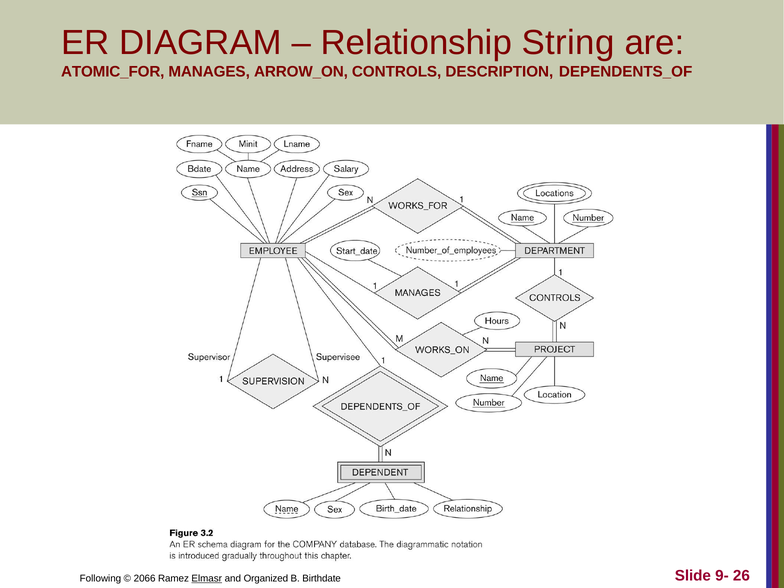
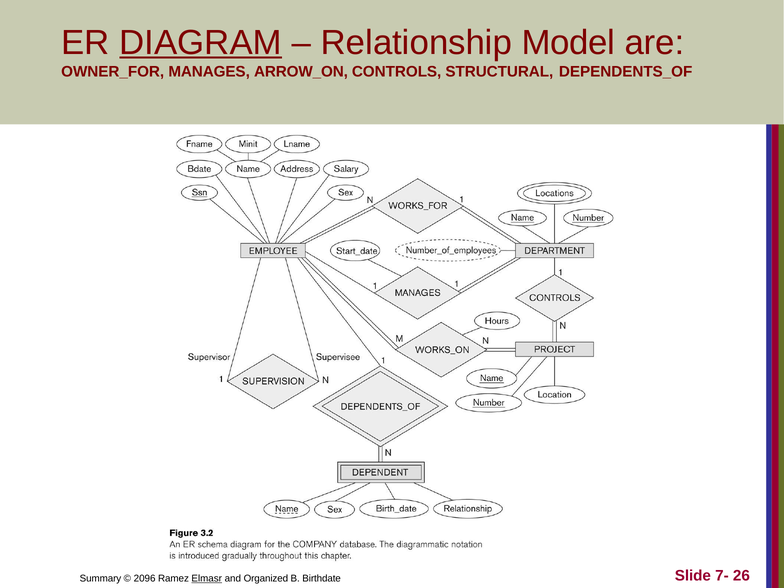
DIAGRAM underline: none -> present (201, 43)
String: String -> Model (568, 43)
ATOMIC_FOR: ATOMIC_FOR -> OWNER_FOR (113, 72)
DESCRIPTION: DESCRIPTION -> STRUCTURAL (499, 72)
9-: 9- -> 7- (722, 576)
Following: Following -> Summary (101, 578)
2066: 2066 -> 2096 (145, 578)
